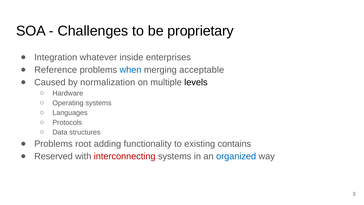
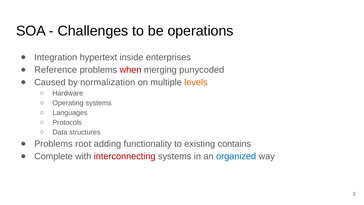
proprietary: proprietary -> operations (201, 31)
whatever: whatever -> hypertext (98, 57)
when colour: blue -> red (131, 70)
acceptable: acceptable -> punycoded (202, 70)
levels colour: black -> orange (196, 82)
Reserved: Reserved -> Complete (53, 156)
